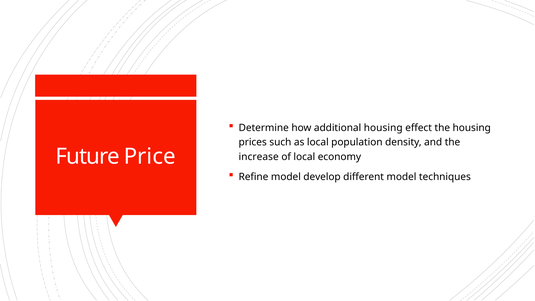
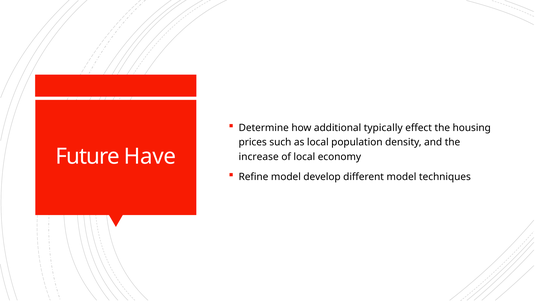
additional housing: housing -> typically (383, 128)
Price: Price -> Have (150, 156)
